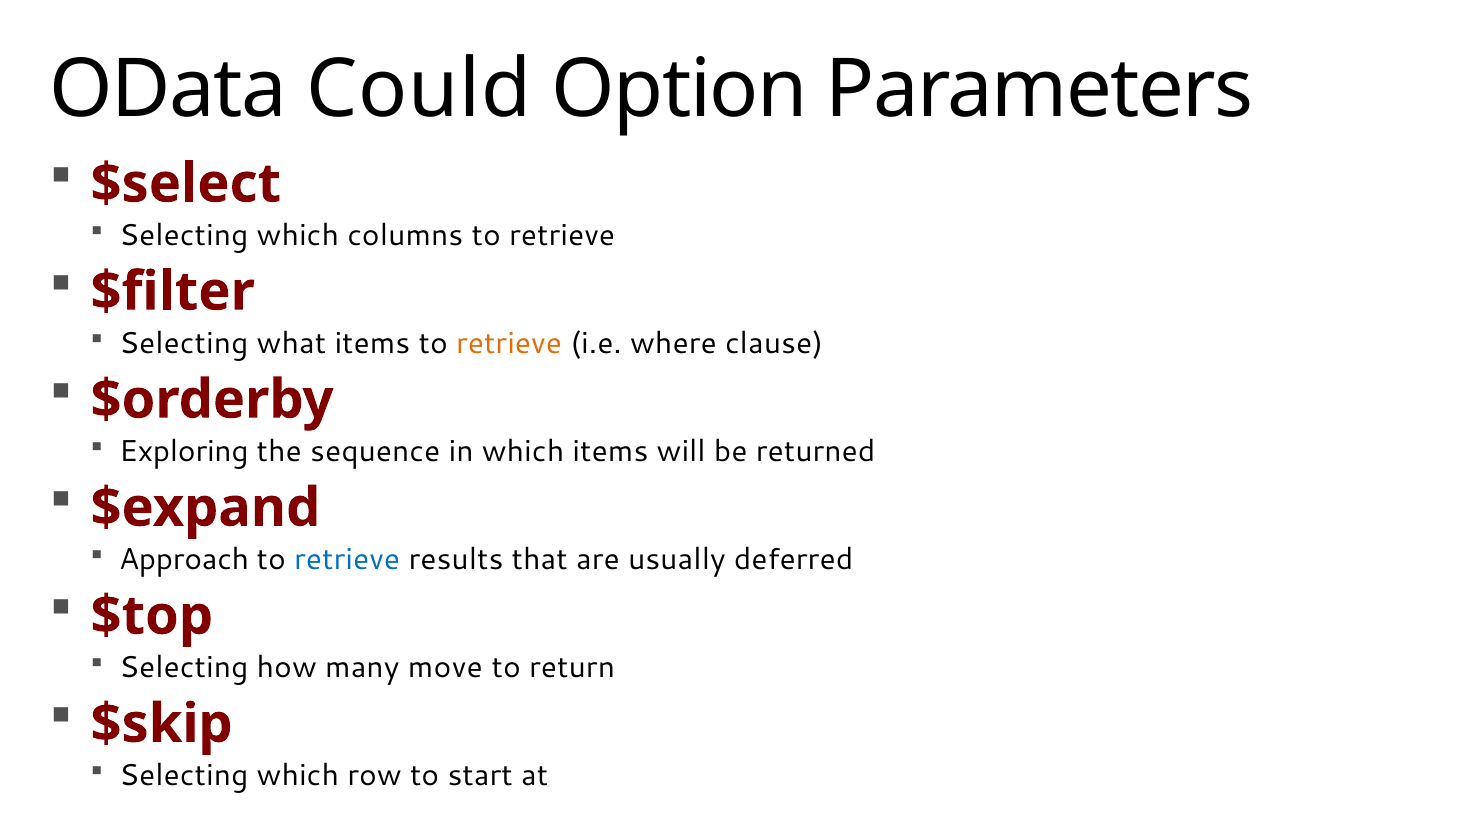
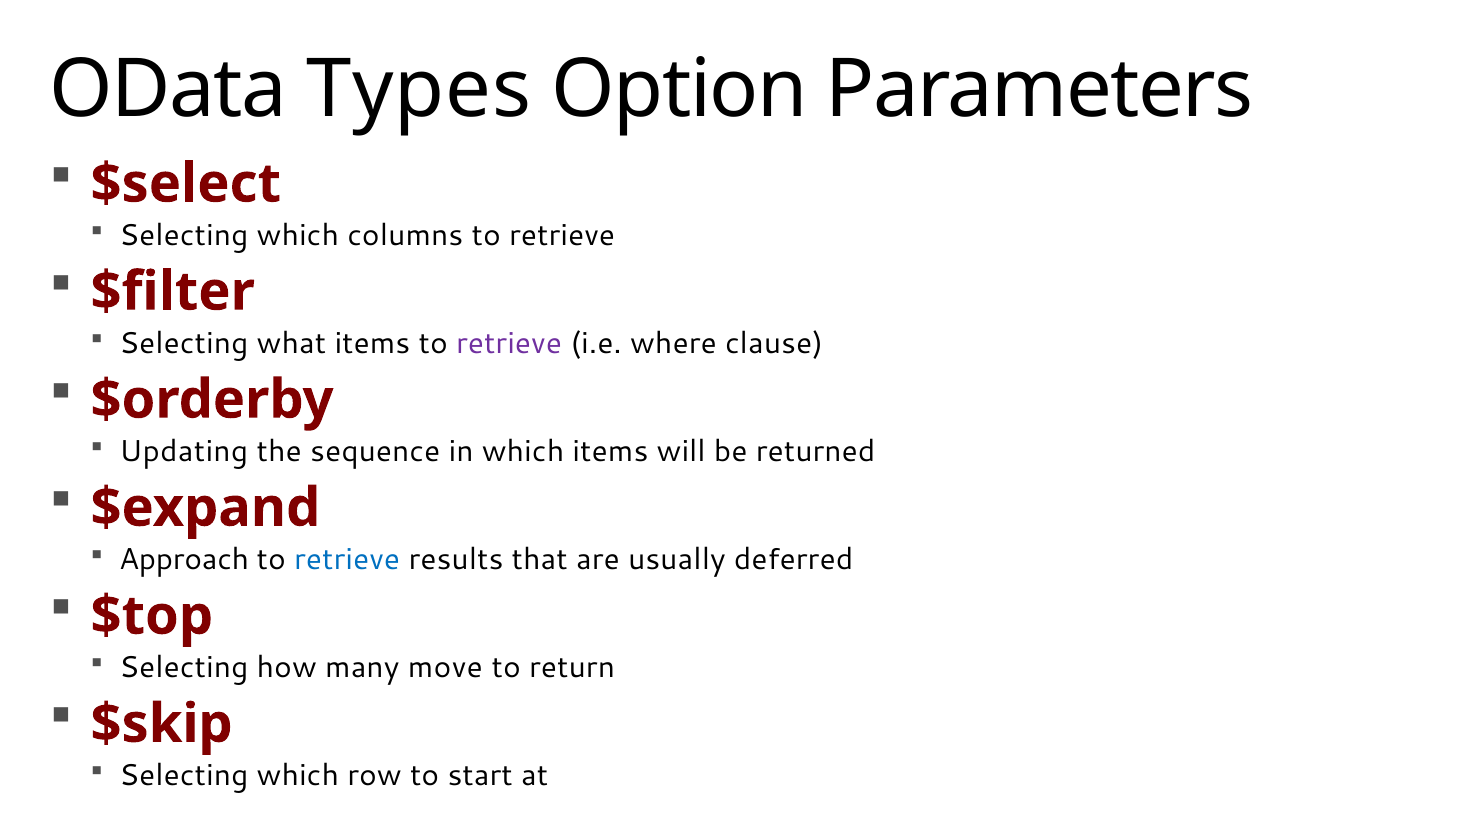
Could: Could -> Types (419, 89)
retrieve colour: orange -> purple (509, 343)
Exploring: Exploring -> Updating (184, 451)
